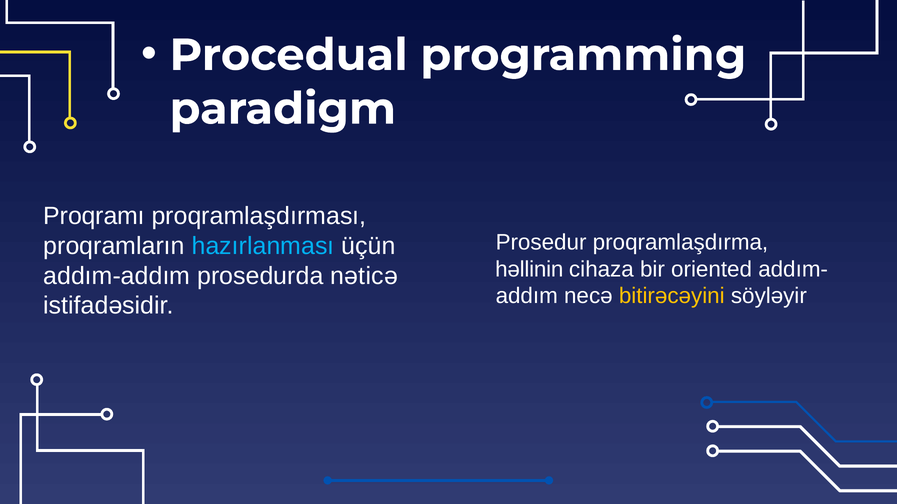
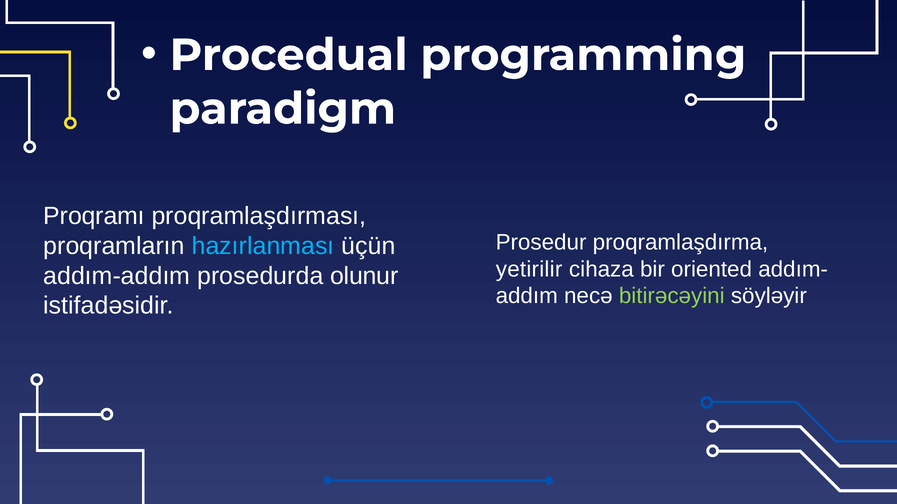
həllinin: həllinin -> yetirilir (529, 270)
nəticə: nəticə -> olunur (364, 276)
bitirəcəyini colour: yellow -> light green (672, 296)
